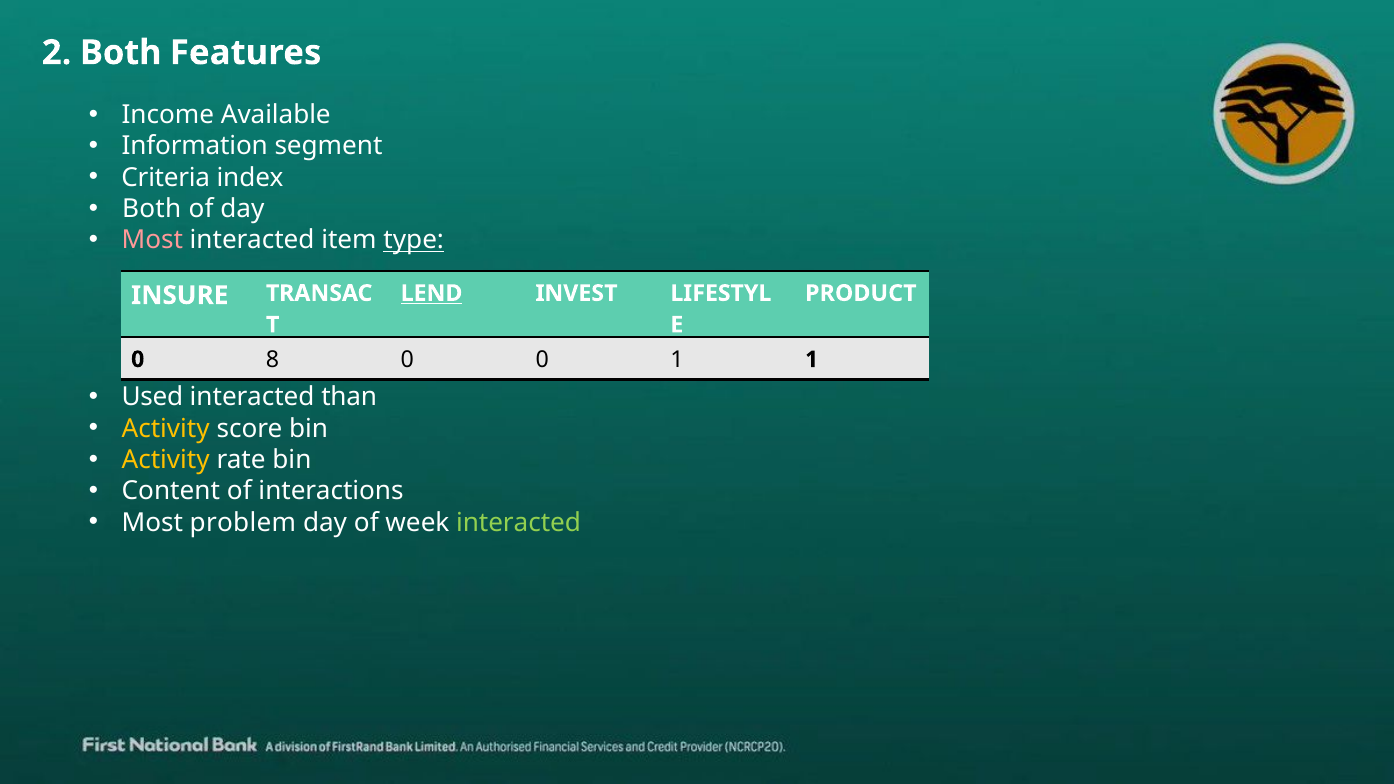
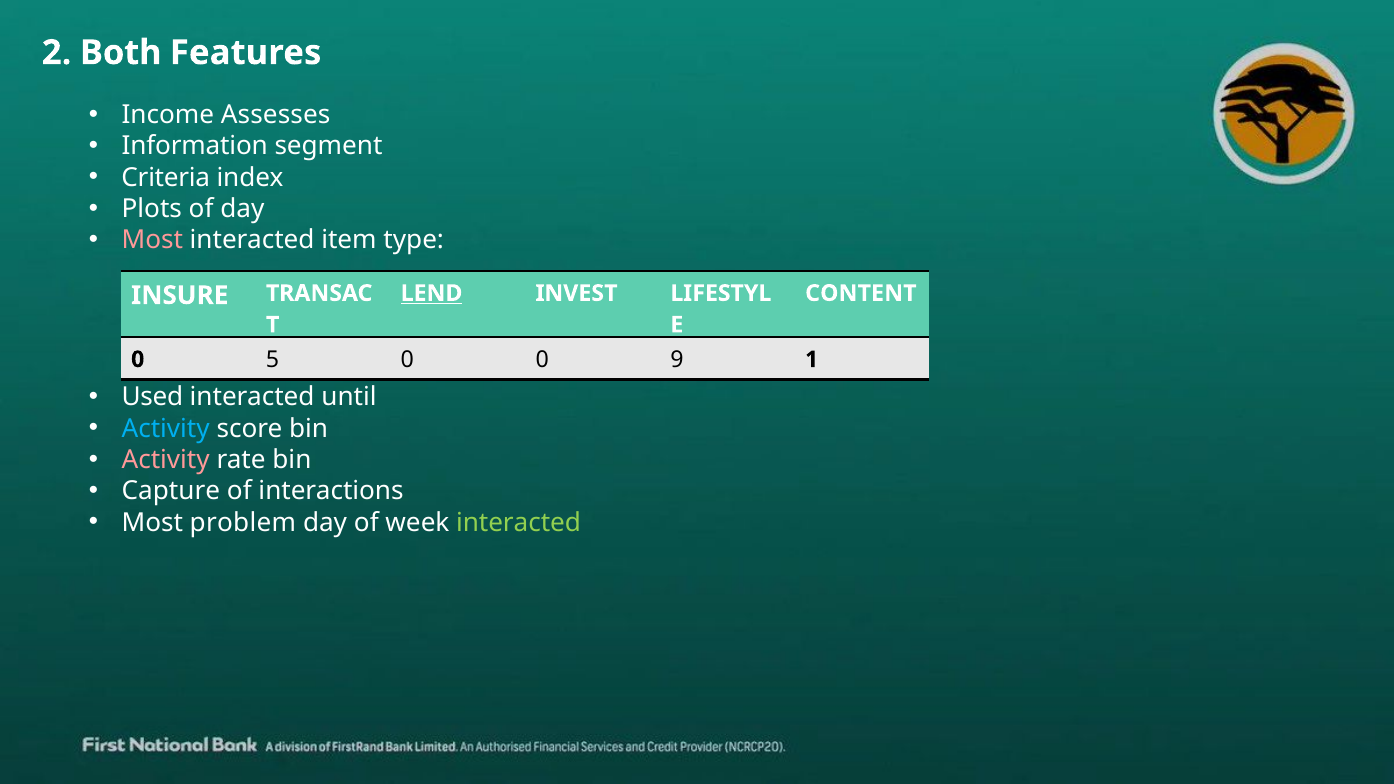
Available: Available -> Assesses (276, 115)
Both: Both -> Plots (152, 209)
type underline: present -> none (414, 240)
PRODUCT: PRODUCT -> CONTENT (861, 293)
8: 8 -> 5 (273, 359)
0 1: 1 -> 9 (677, 359)
than: than -> until (349, 397)
Activity colour: yellow -> light blue (166, 429)
Activity colour: yellow -> pink (166, 460)
Content: Content -> Capture (171, 491)
